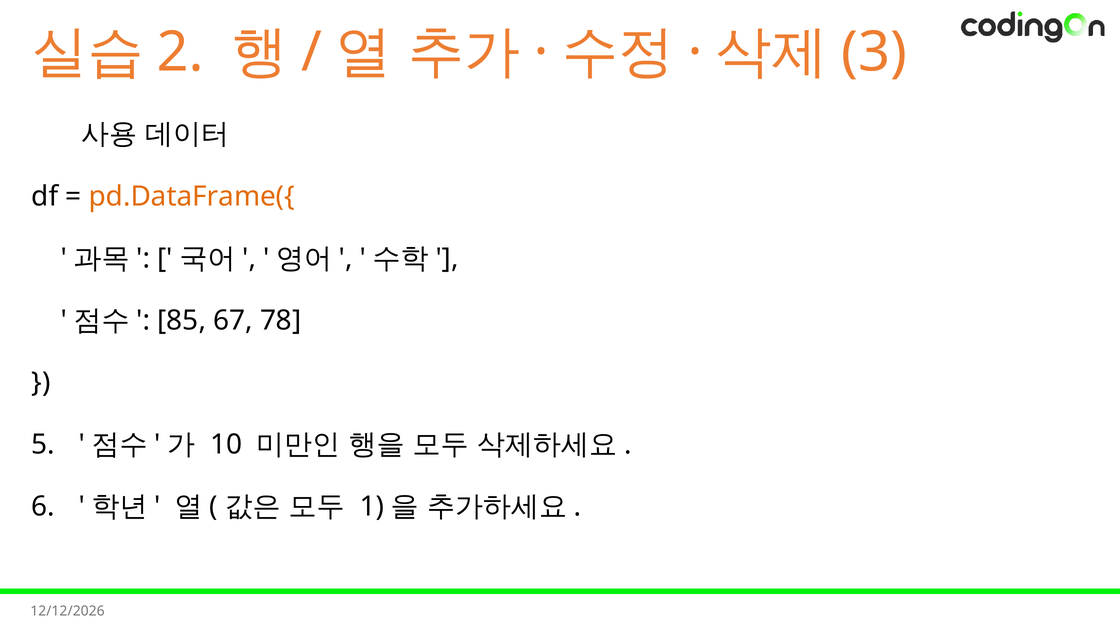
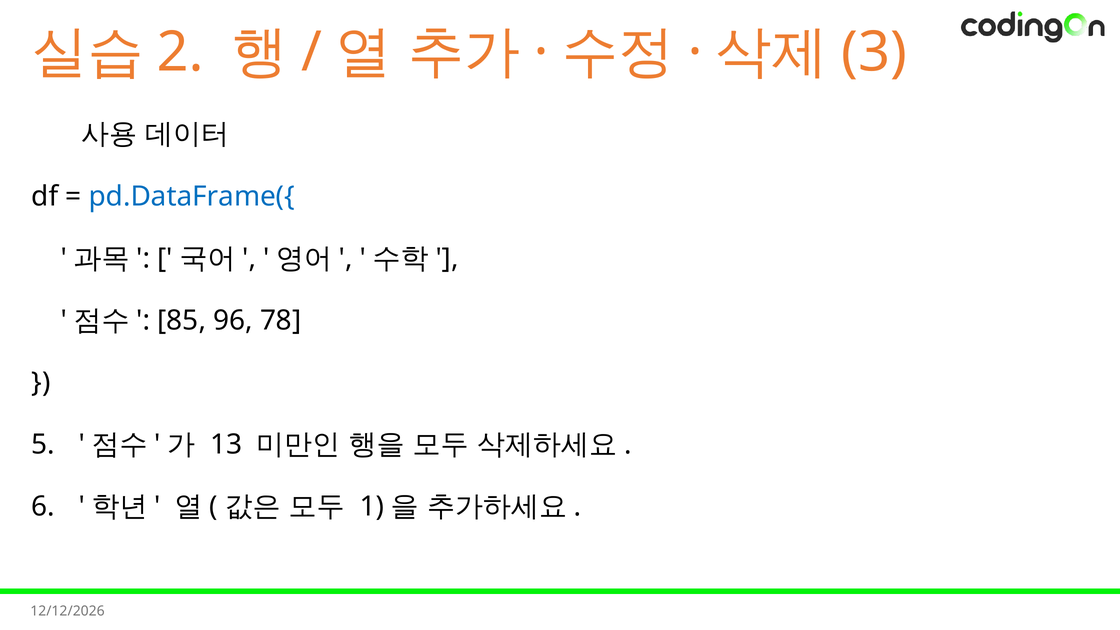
pd.DataFrame({ colour: orange -> blue (192, 196)
67: 67 -> 96 (233, 320)
10: 10 -> 13 (226, 445)
